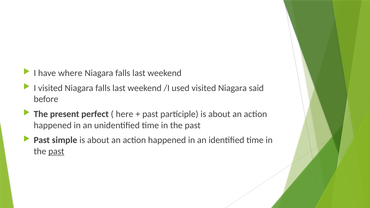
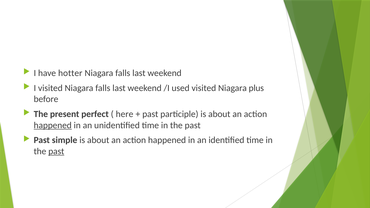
where: where -> hotter (70, 73)
said: said -> plus (256, 88)
happened underline: none -> present (53, 125)
